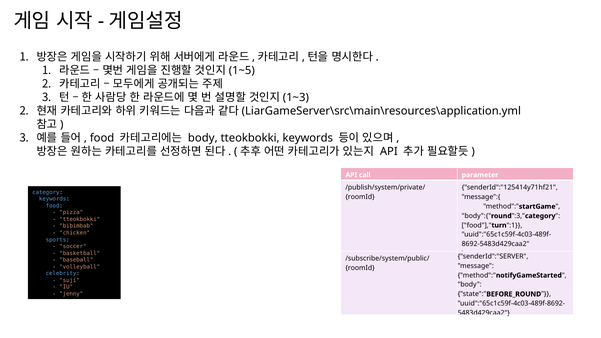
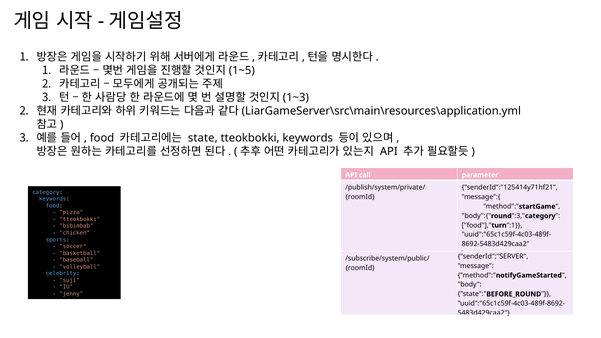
body: body -> state (203, 138)
